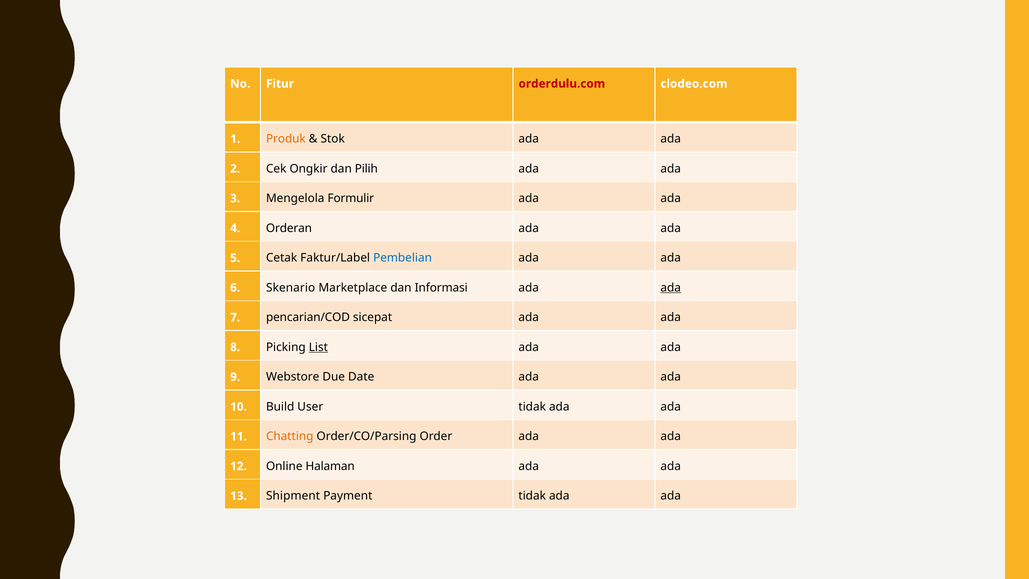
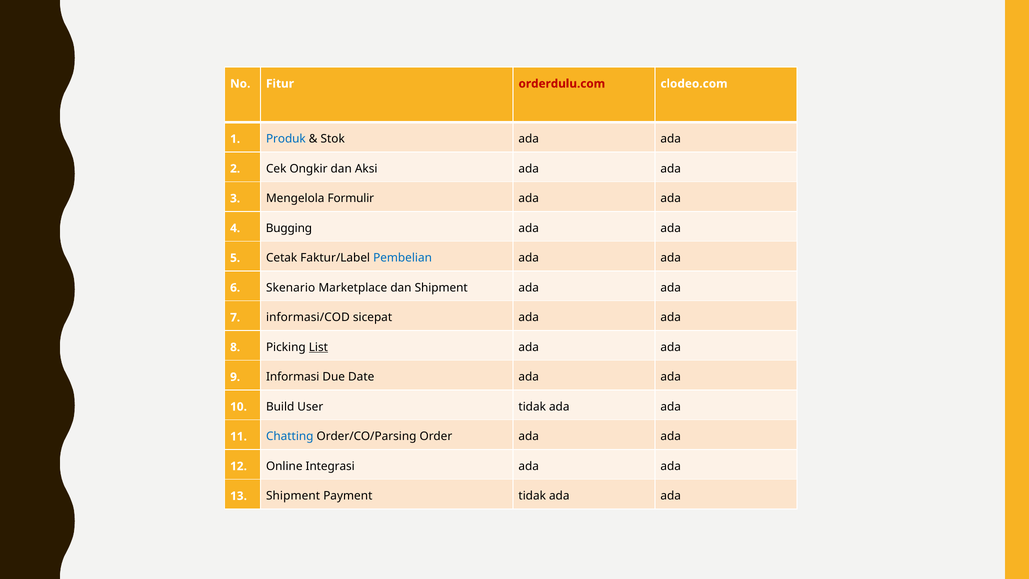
Produk colour: orange -> blue (286, 139)
Pilih: Pilih -> Aksi (366, 169)
Orderan: Orderan -> Bugging (289, 228)
dan Informasi: Informasi -> Shipment (441, 288)
ada underline: present -> none (671, 288)
pencarian/COD: pencarian/COD -> informasi/COD (308, 317)
Webstore: Webstore -> Informasi (293, 377)
Chatting colour: orange -> blue (290, 436)
Halaman: Halaman -> Integrasi (330, 466)
